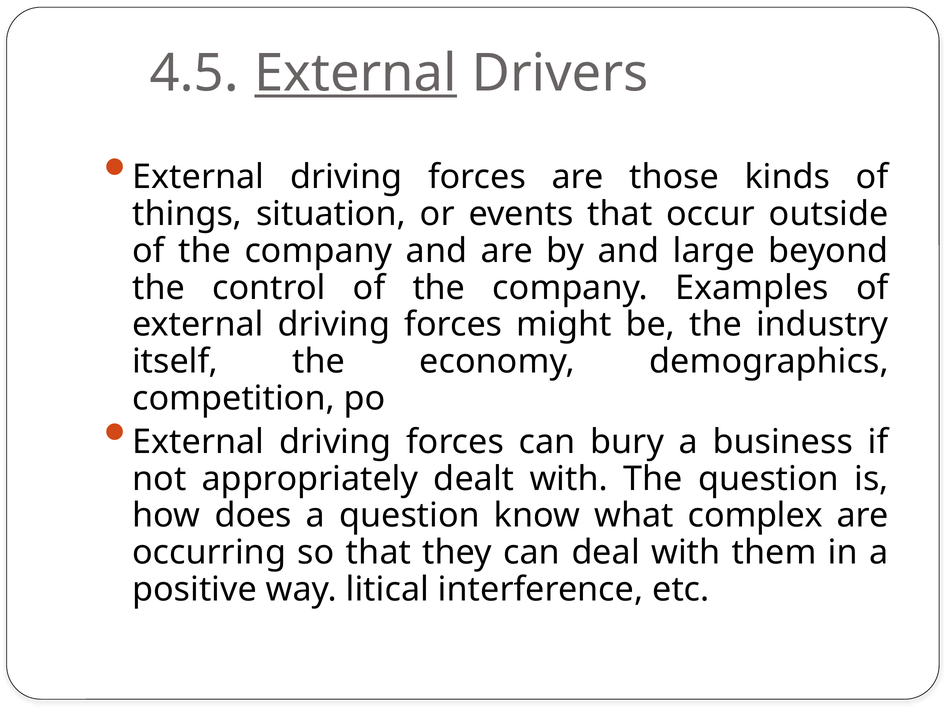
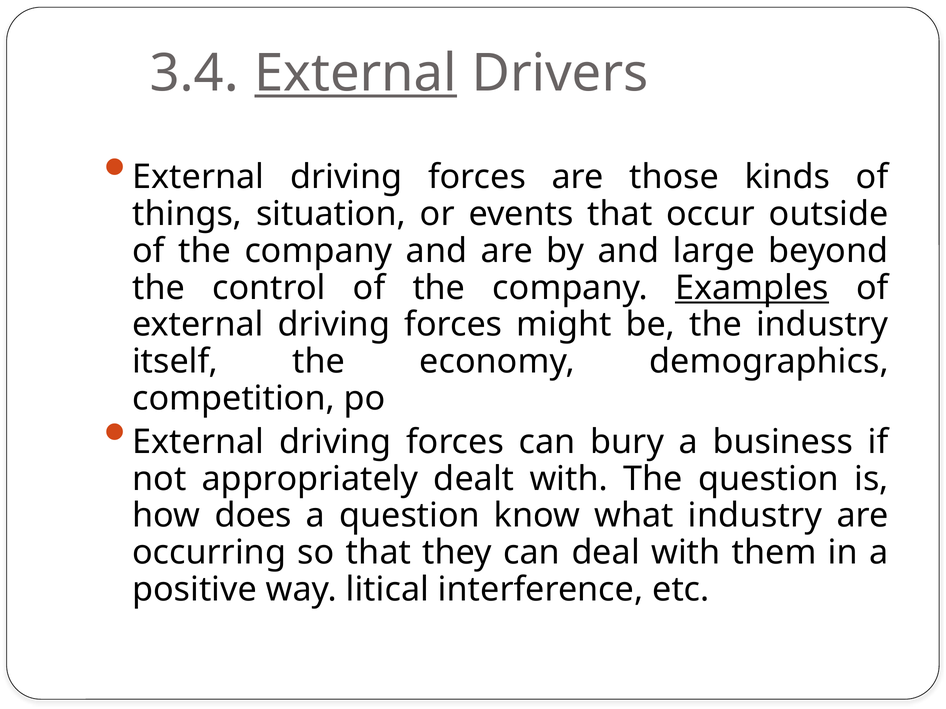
4.5: 4.5 -> 3.4 (187, 74)
Examples underline: none -> present (752, 288)
what complex: complex -> industry (755, 516)
